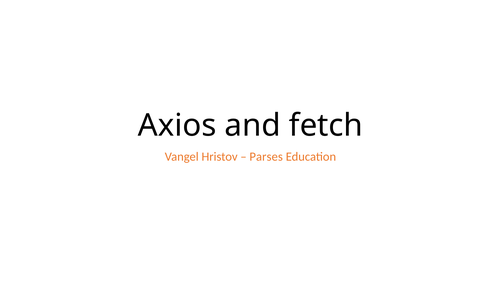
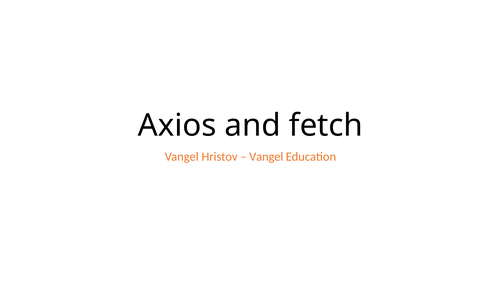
Parses: Parses -> Vangel (266, 157)
